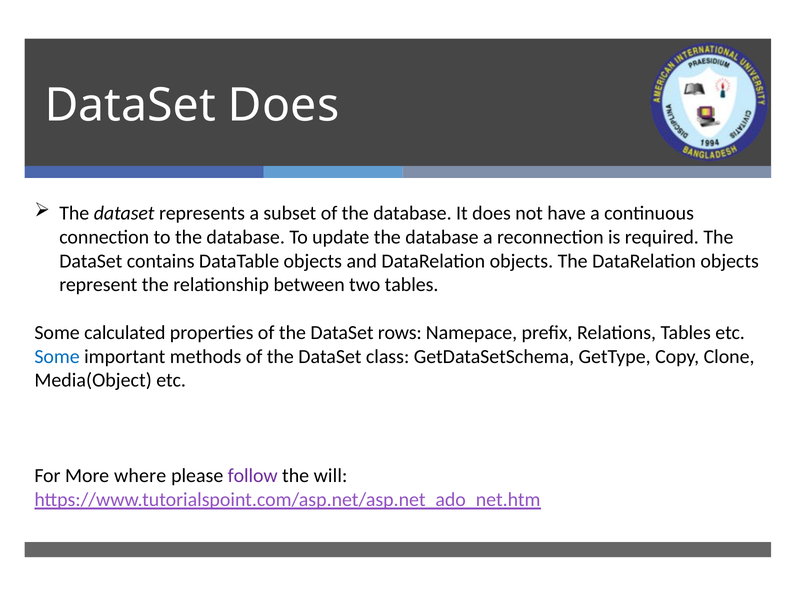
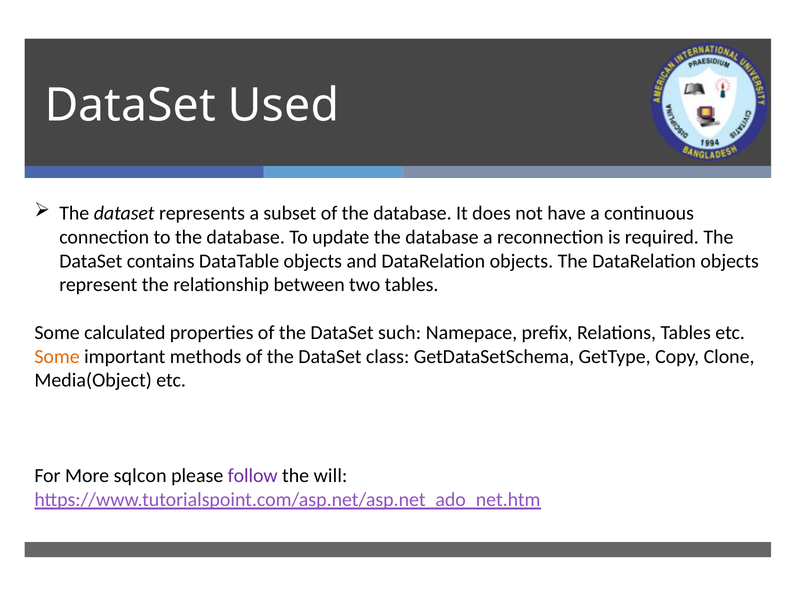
DataSet Does: Does -> Used (284, 105)
rows: rows -> such (400, 333)
Some colour: blue -> orange (57, 356)
where: where -> sqlcon (140, 476)
